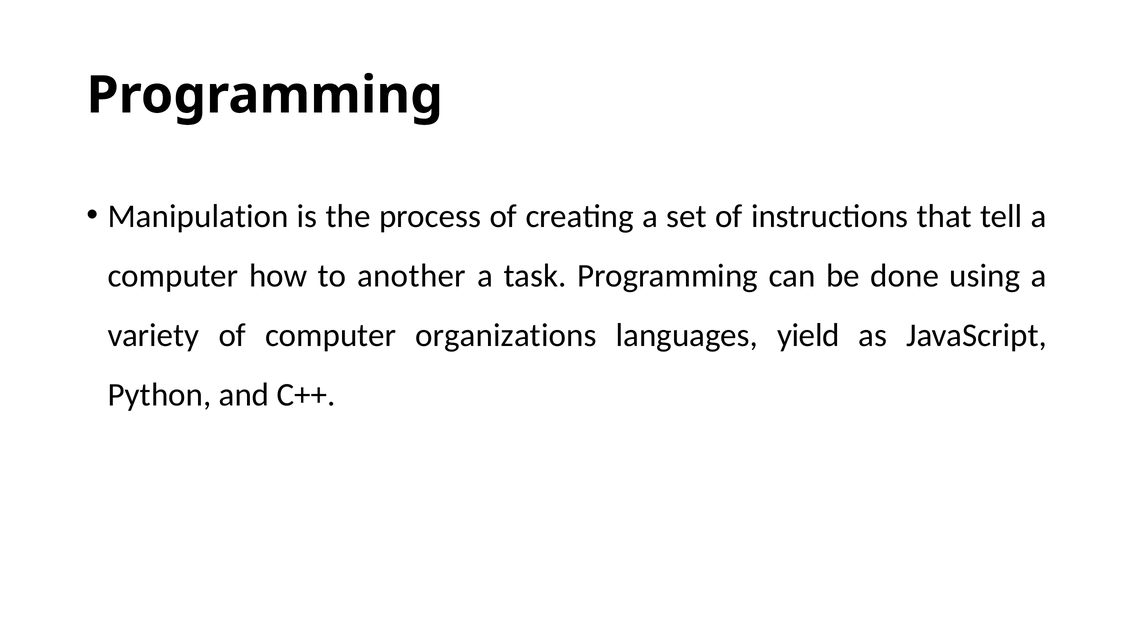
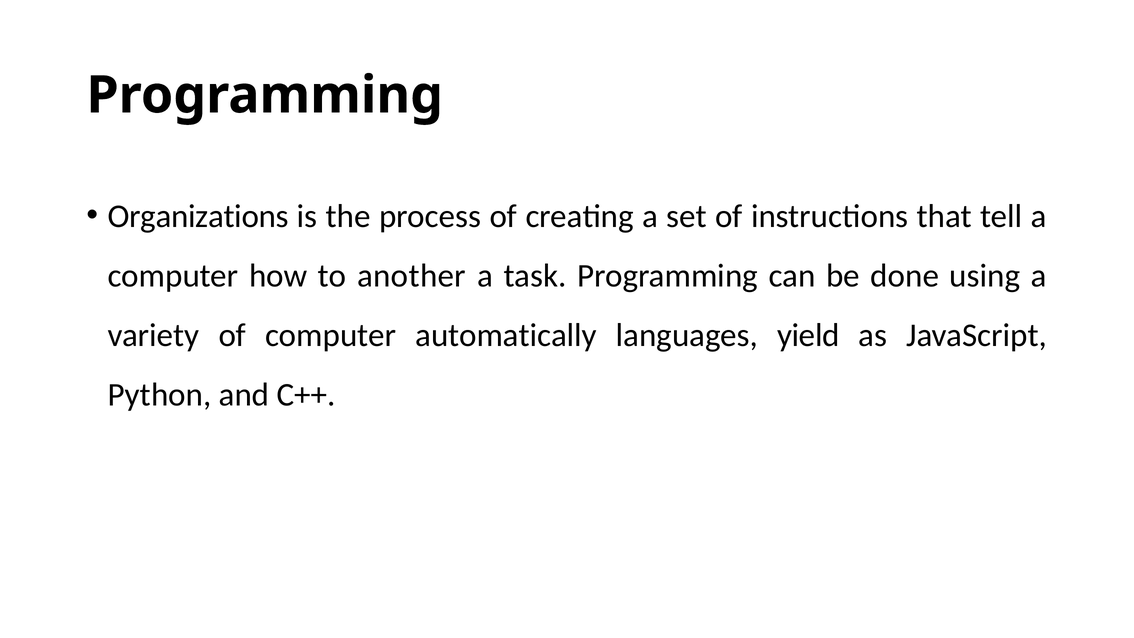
Manipulation: Manipulation -> Organizations (198, 216)
organizations: organizations -> automatically (506, 335)
